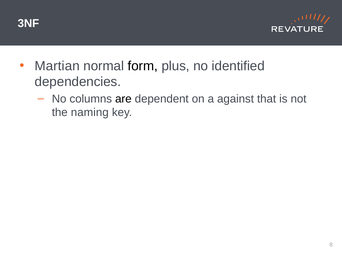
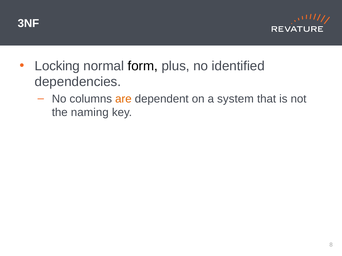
Martian: Martian -> Locking (57, 66)
are colour: black -> orange (123, 99)
against: against -> system (235, 99)
